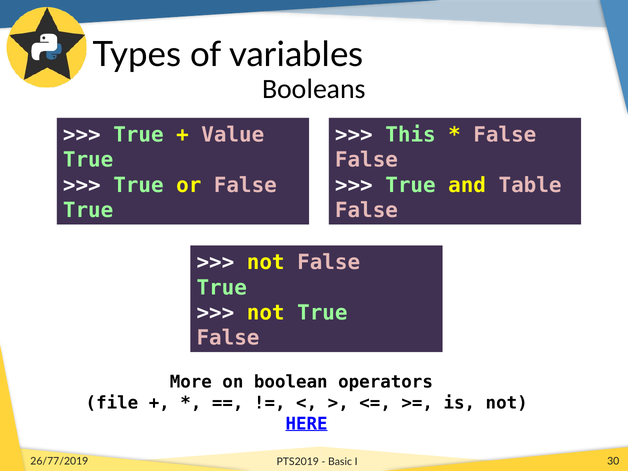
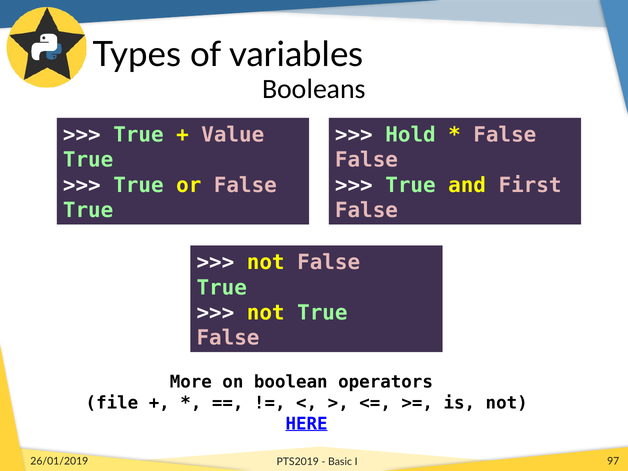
This: This -> Hold (411, 135)
Table: Table -> First (530, 185)
26/77/2019: 26/77/2019 -> 26/01/2019 (59, 461)
30: 30 -> 97 (613, 461)
